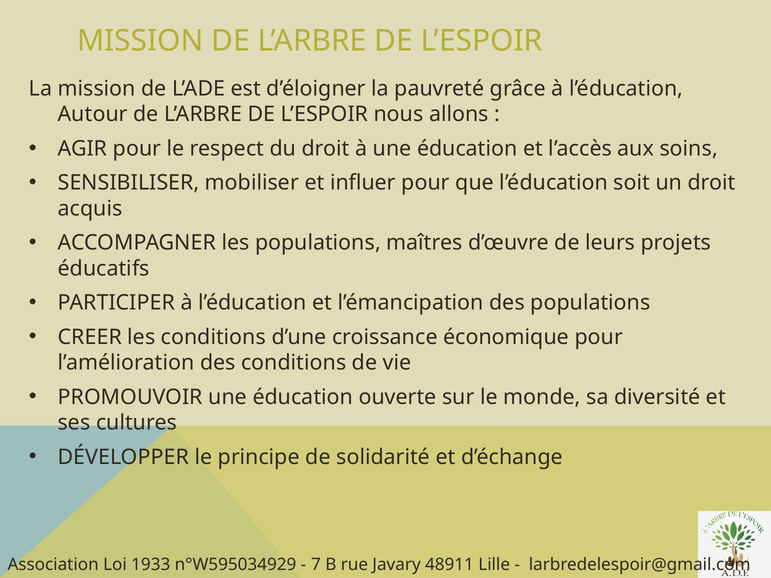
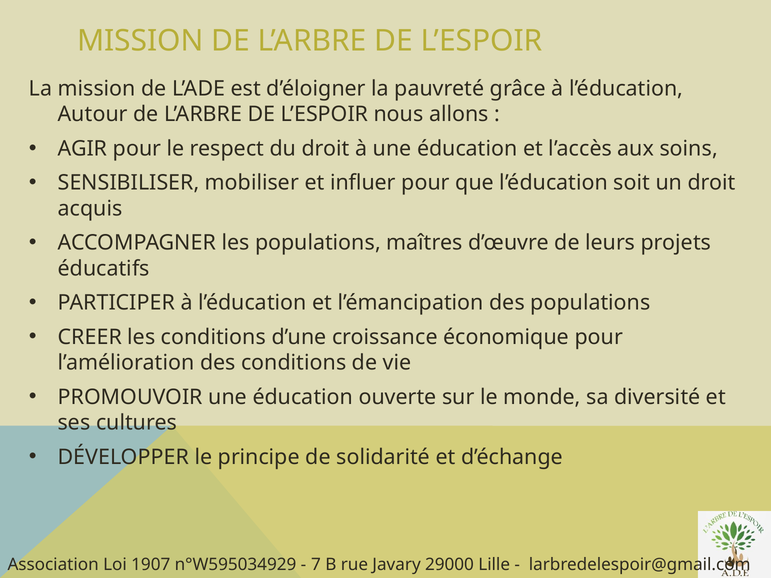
1933: 1933 -> 1907 (151, 565)
48911: 48911 -> 29000 (449, 565)
